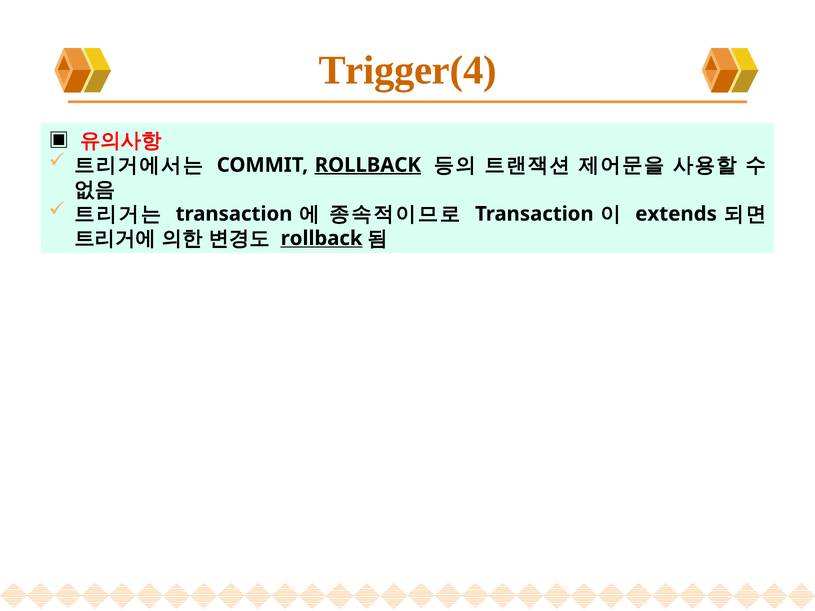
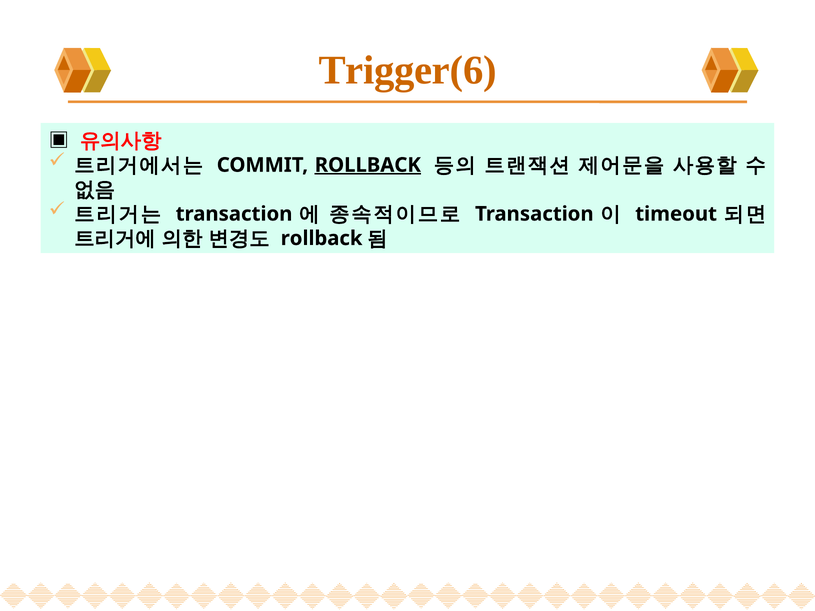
Trigger(4: Trigger(4 -> Trigger(6 (408, 70)
extends: extends -> timeout (676, 214)
rollback underline: present -> none (322, 238)
